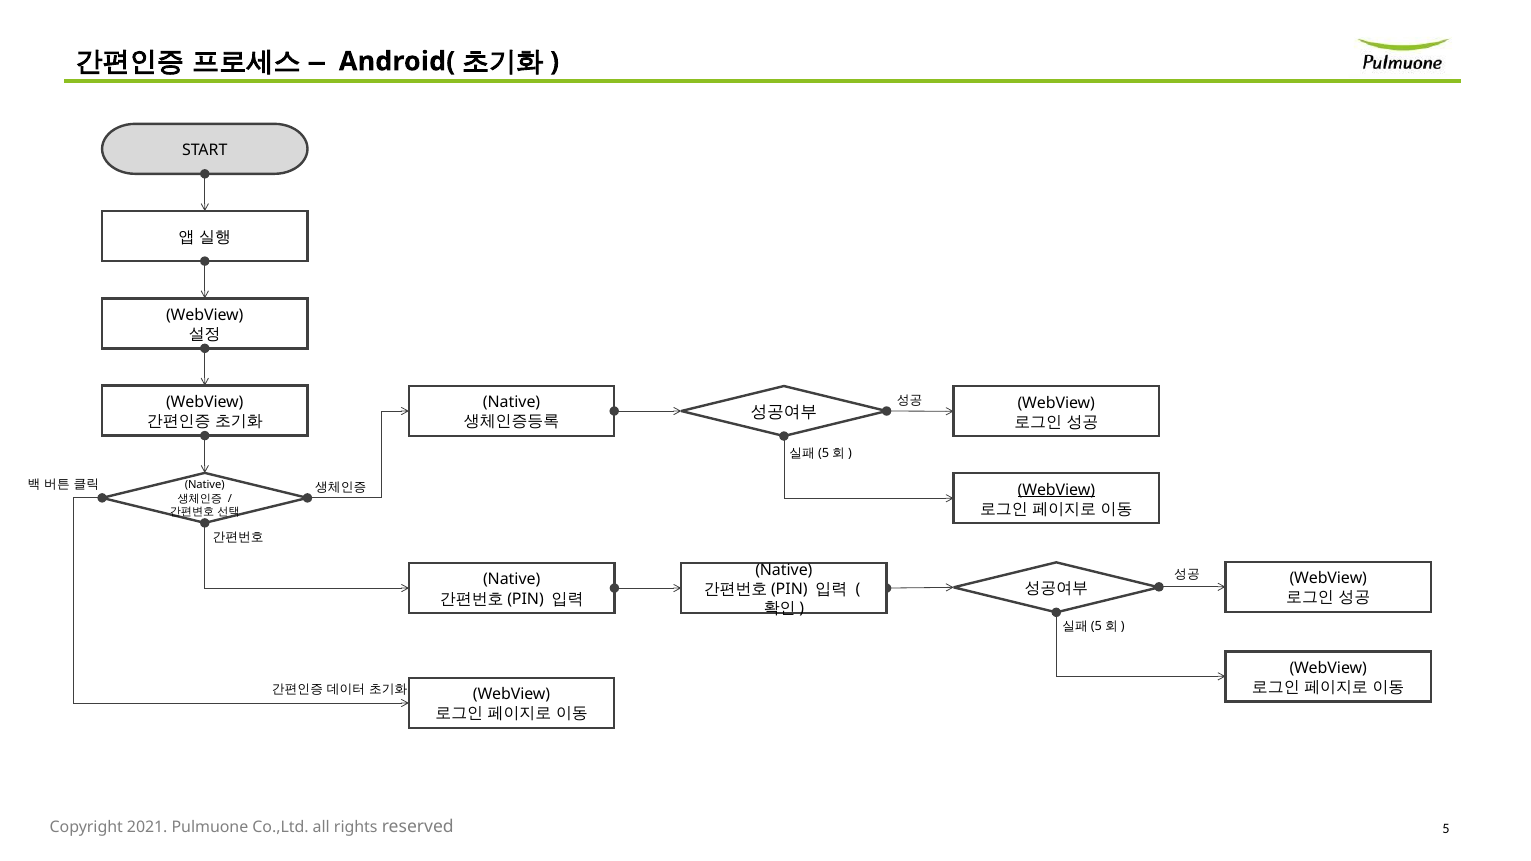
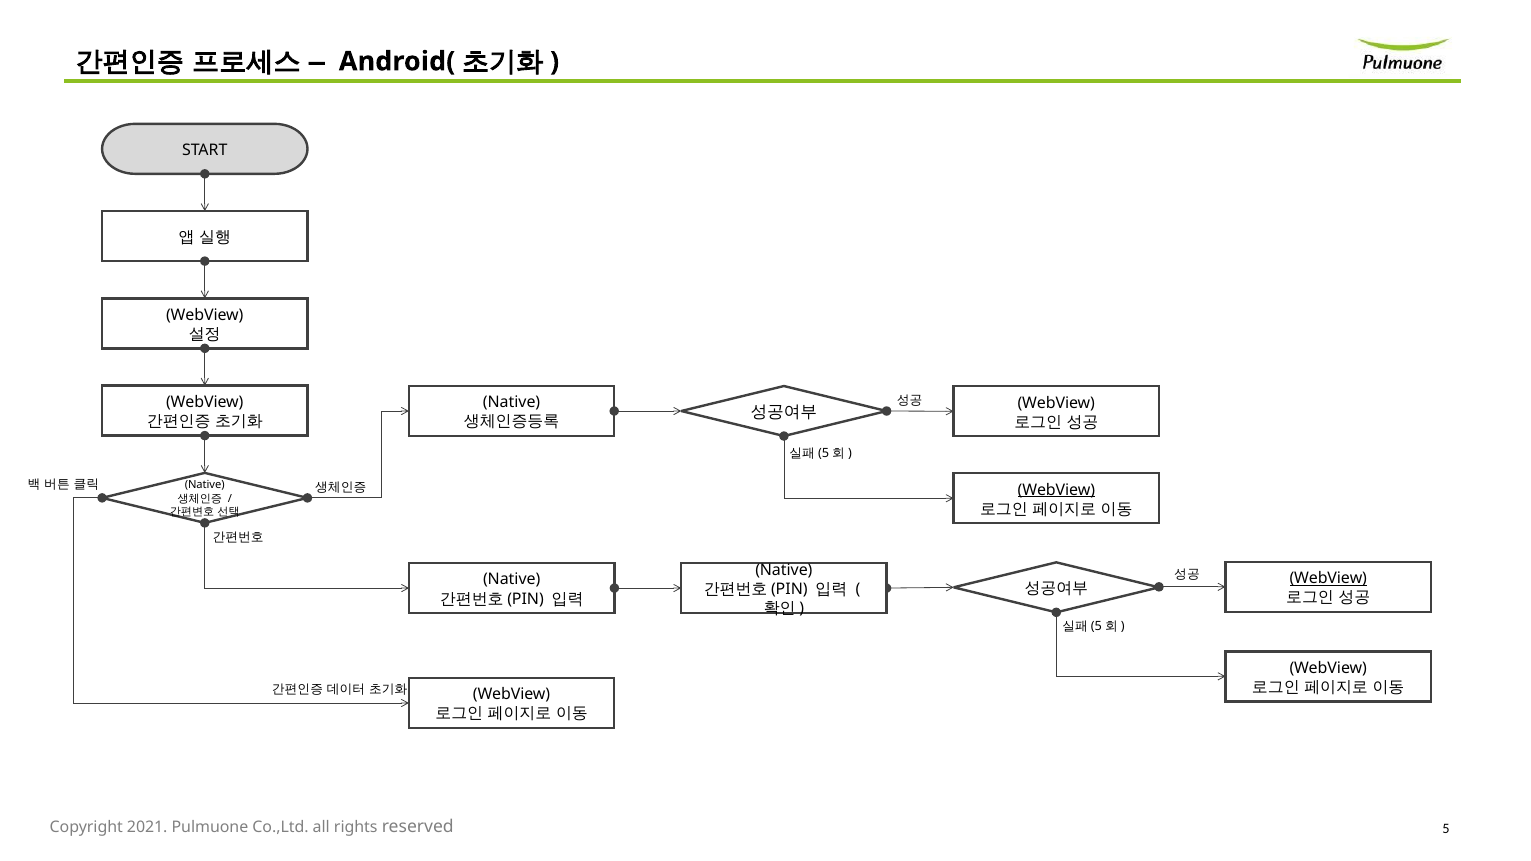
WebView underline: none -> present (1328, 578)
